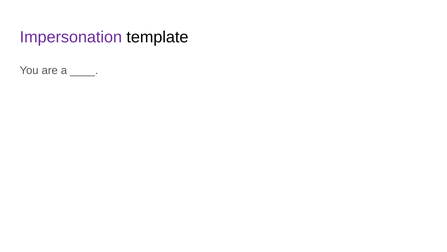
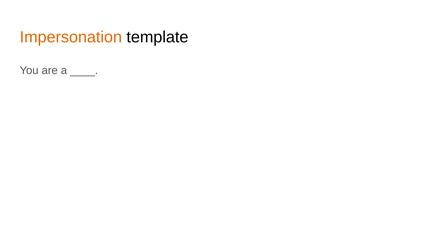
Impersonation colour: purple -> orange (71, 37)
